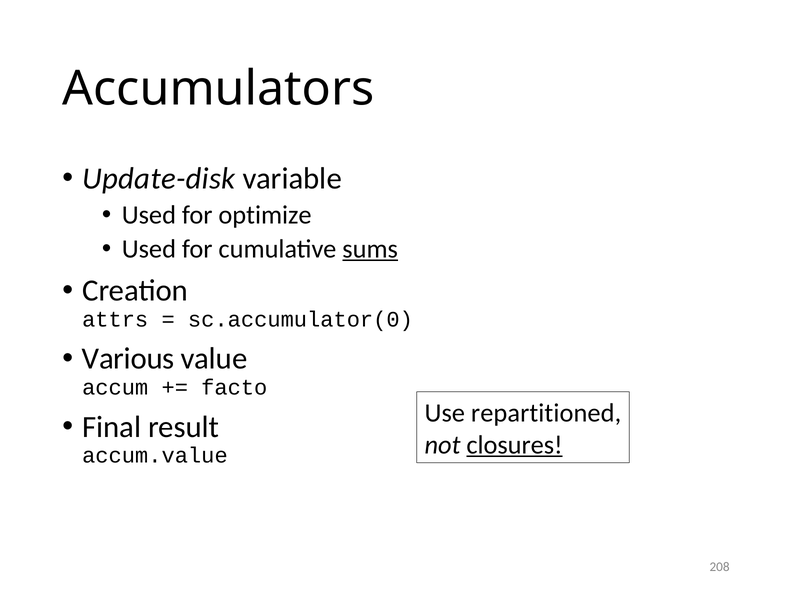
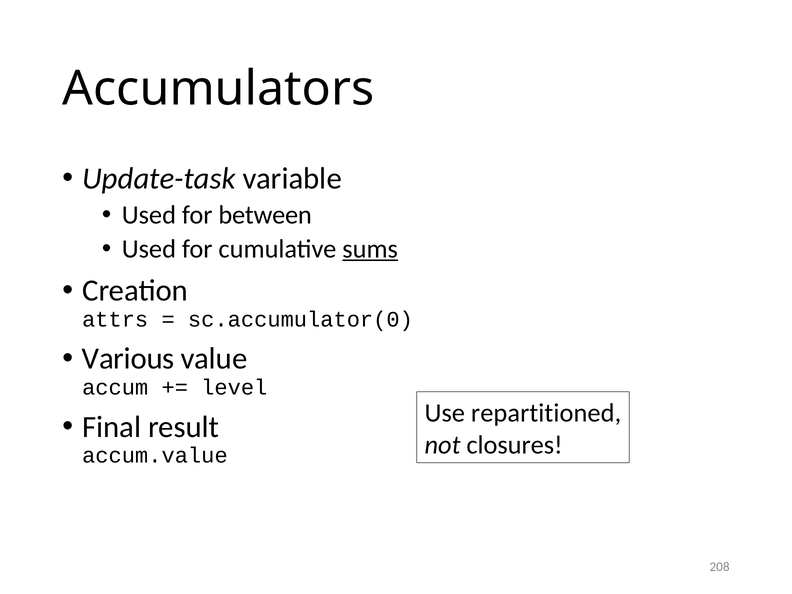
Update-disk: Update-disk -> Update-task (159, 179)
optimize: optimize -> between (265, 215)
facto: facto -> level (234, 387)
closures underline: present -> none (515, 445)
